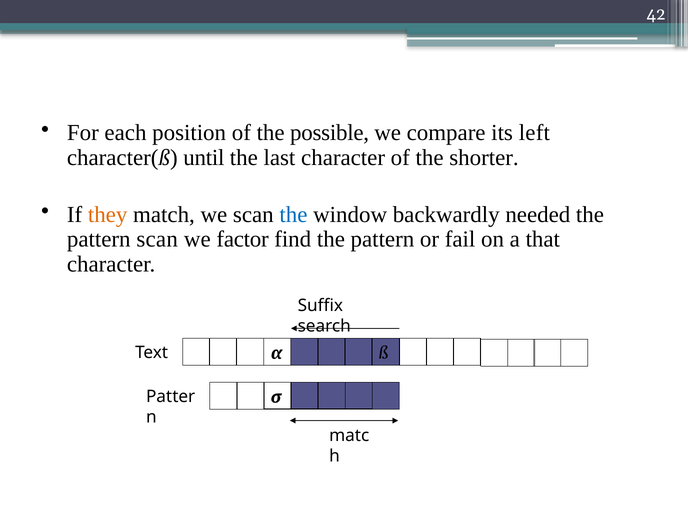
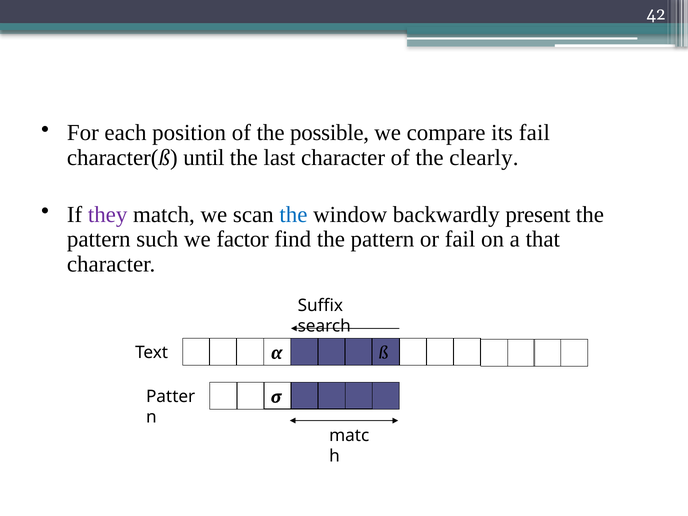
its left: left -> fail (534, 133)
shorter: shorter -> clearly (484, 158)
they colour: orange -> purple (108, 214)
needed: needed -> present (538, 214)
pattern scan: scan -> such (157, 239)
